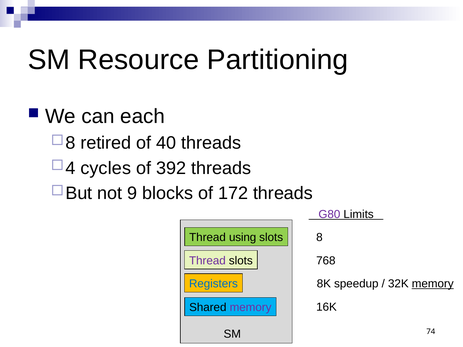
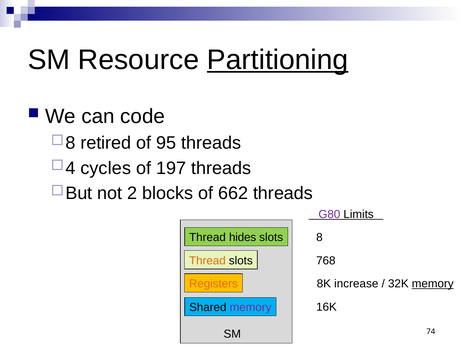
Partitioning underline: none -> present (278, 60)
each: each -> code (143, 116)
40: 40 -> 95 (166, 143)
392: 392 -> 197 (171, 168)
9: 9 -> 2 (132, 193)
172: 172 -> 662 (233, 193)
using: using -> hides (243, 238)
Thread colour: purple -> orange (207, 261)
Registers colour: blue -> orange (213, 284)
speedup: speedup -> increase (356, 284)
